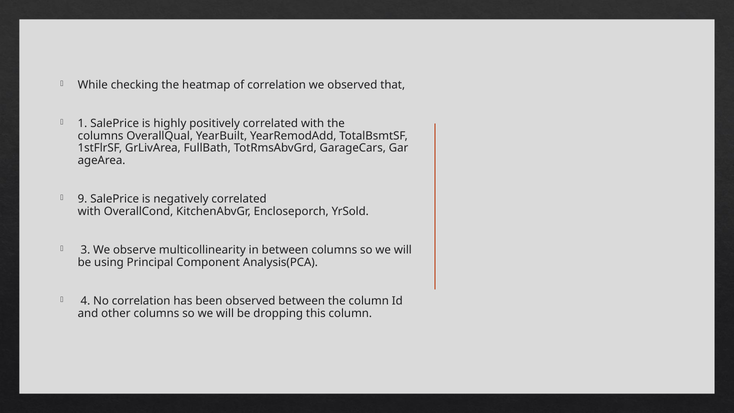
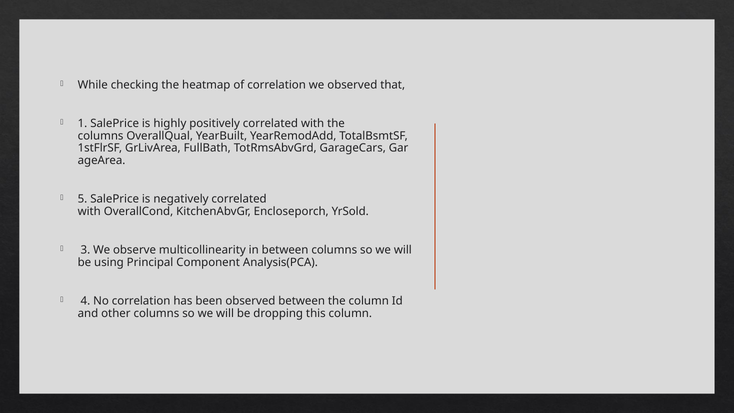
9: 9 -> 5 (83, 199)
